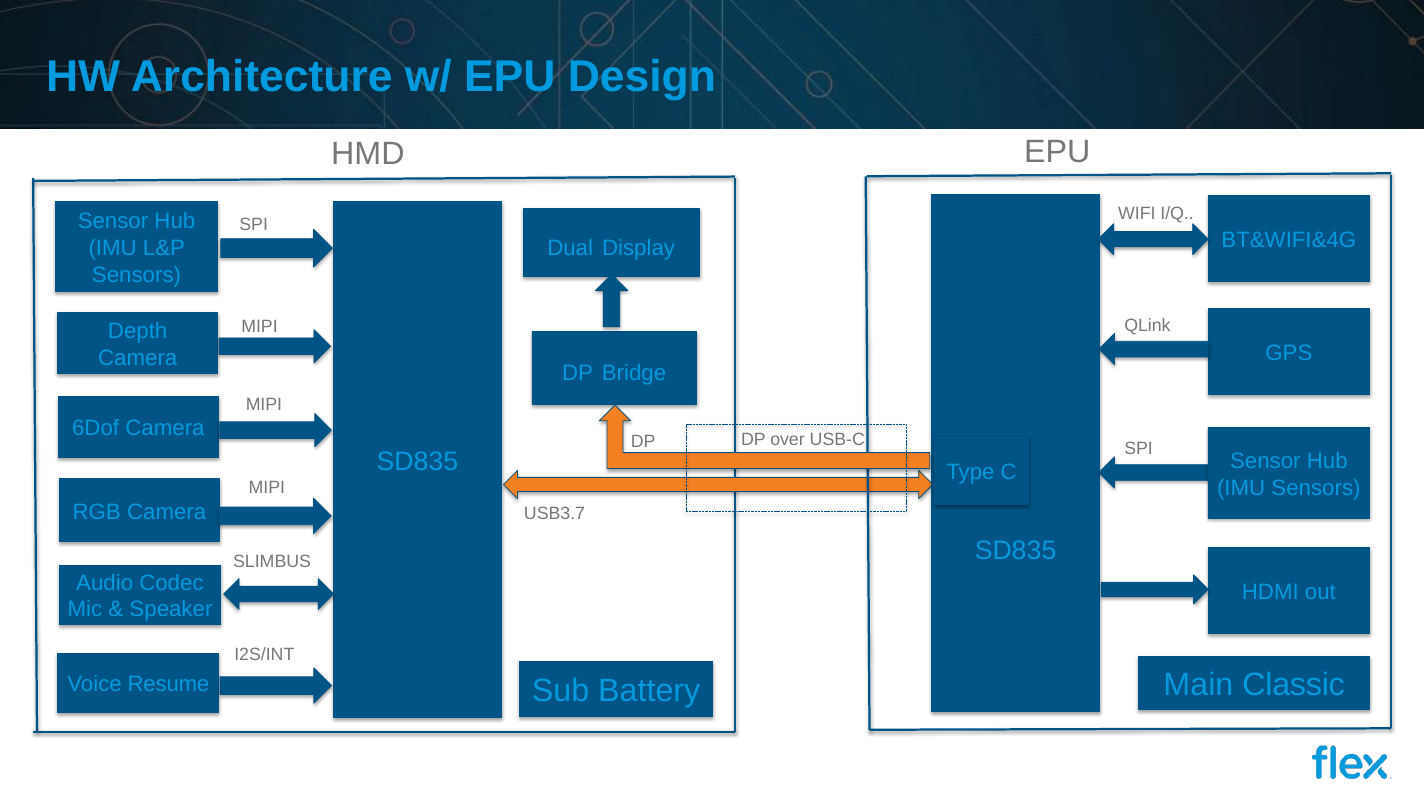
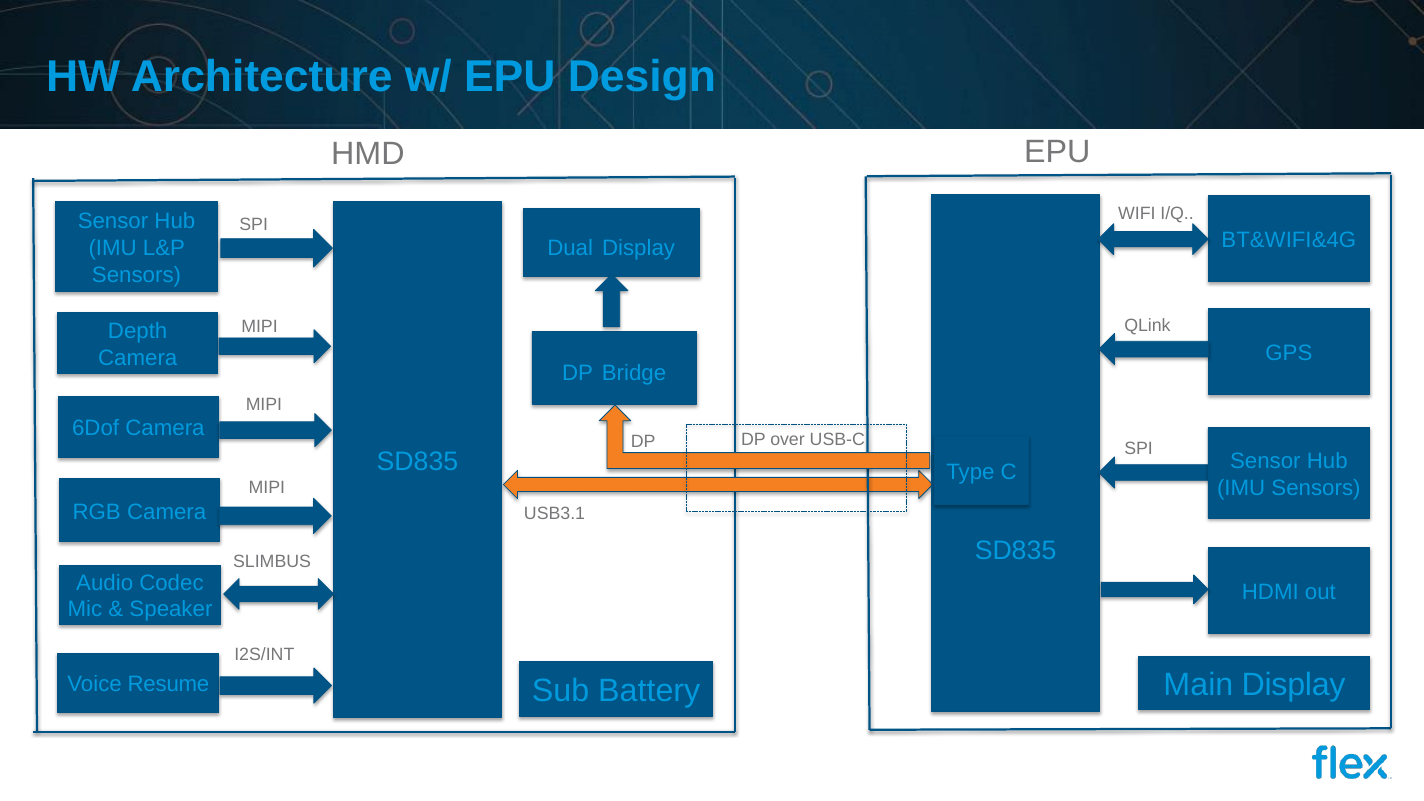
USB3.7: USB3.7 -> USB3.1 (555, 514)
Main Classic: Classic -> Display (1294, 685)
